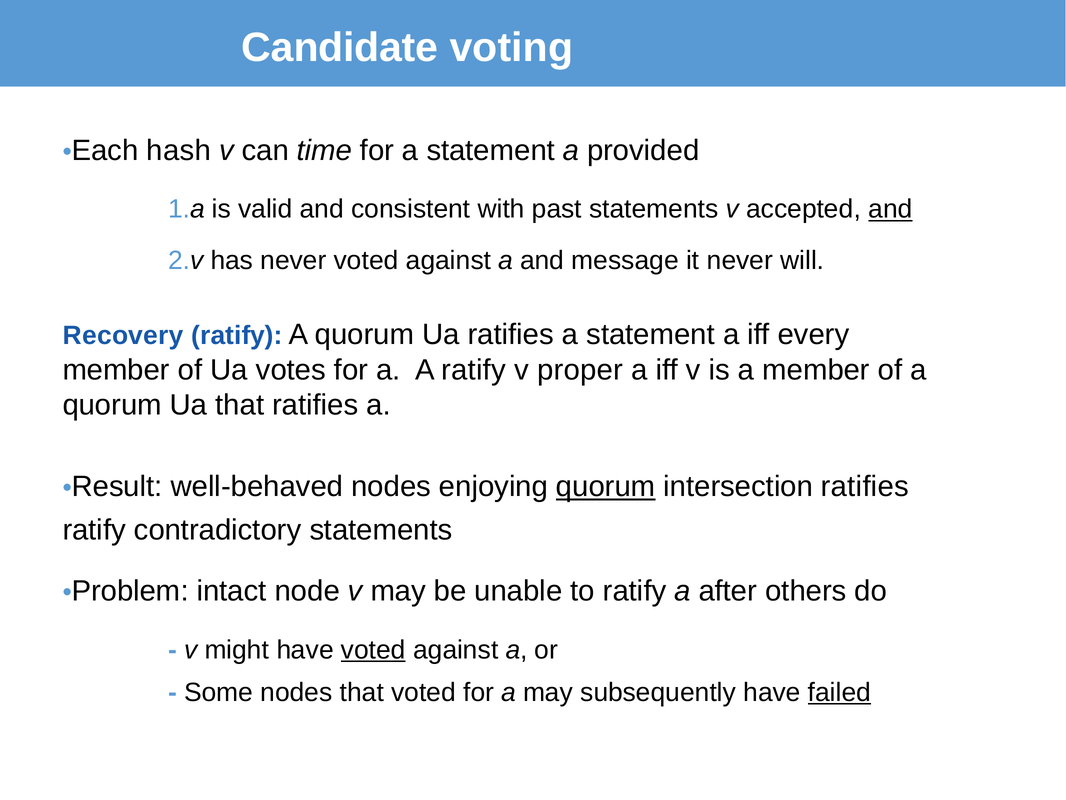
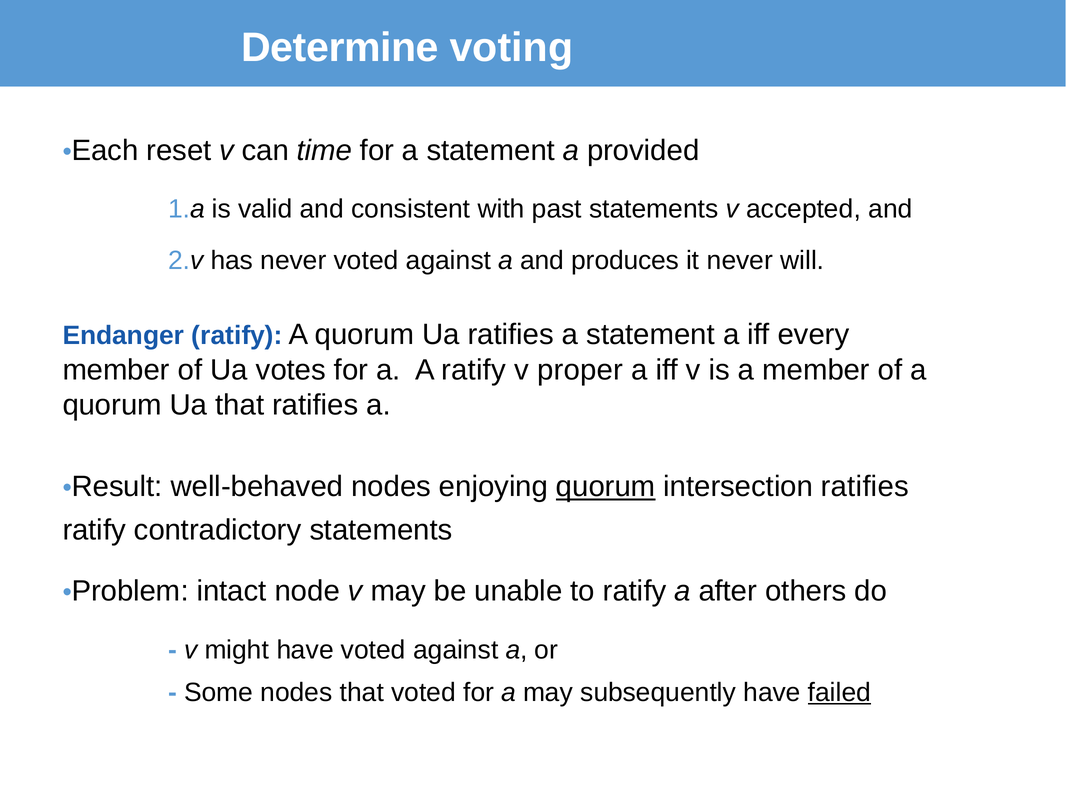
Candidate: Candidate -> Determine (340, 48)
hash: hash -> reset (179, 151)
and underline: present -> none (890, 209)
message: message -> produces (625, 260)
Recovery: Recovery -> Endanger (123, 336)
voted underline: present -> none (373, 650)
